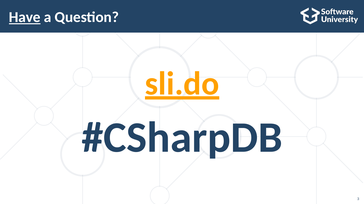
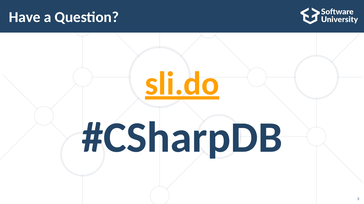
Have underline: present -> none (25, 17)
